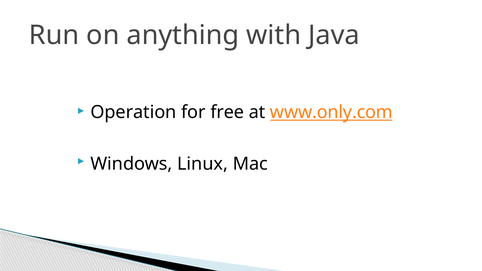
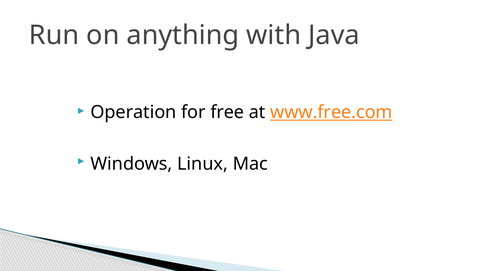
www.only.com: www.only.com -> www.free.com (331, 112)
